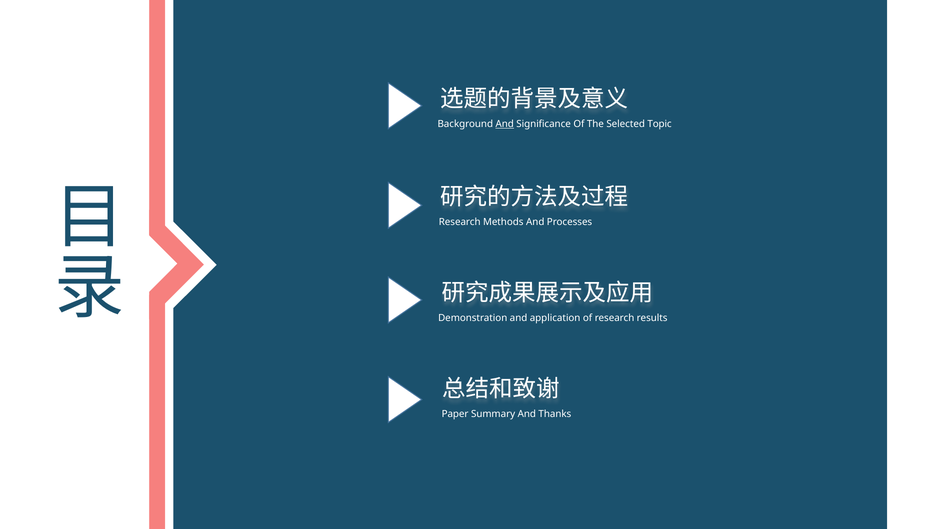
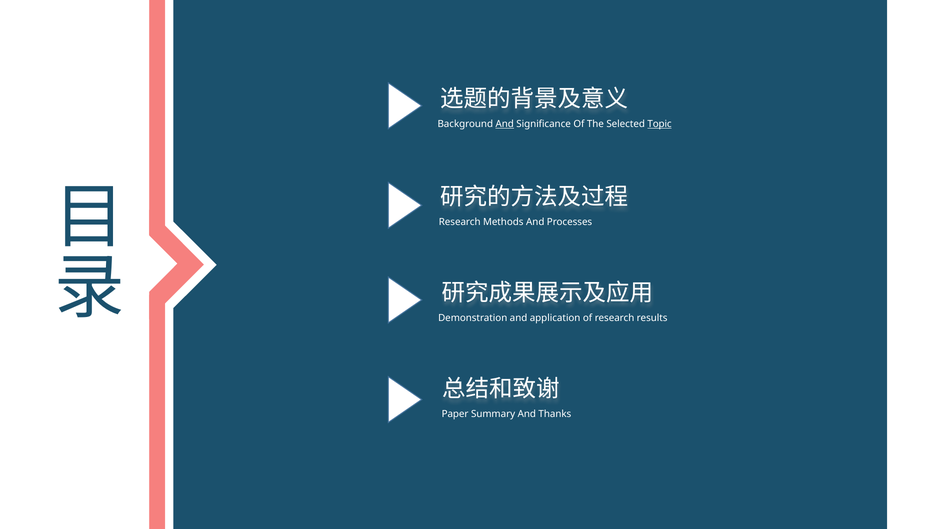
Topic underline: none -> present (660, 124)
